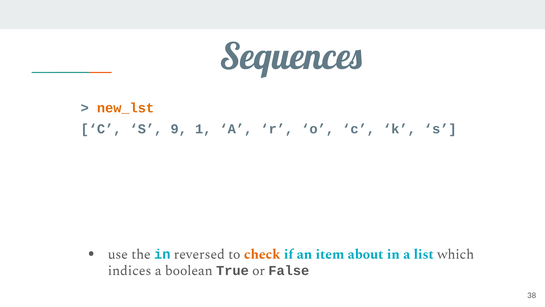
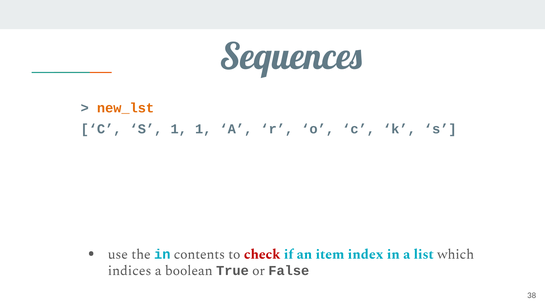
S 9: 9 -> 1 (179, 129)
reversed: reversed -> contents (199, 254)
check colour: orange -> red (262, 254)
about: about -> index (366, 254)
